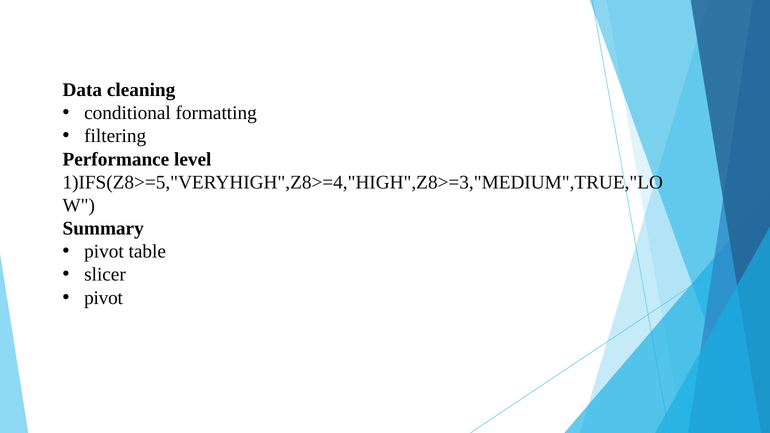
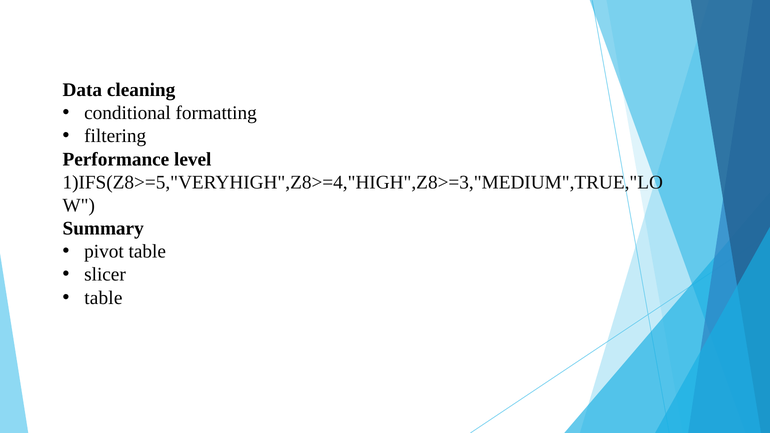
pivot: pivot -> table (103, 298)
